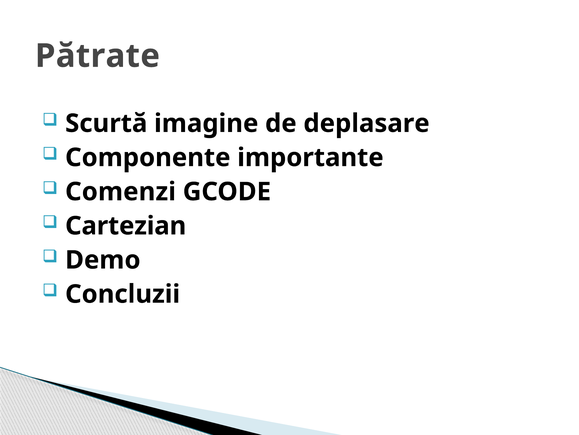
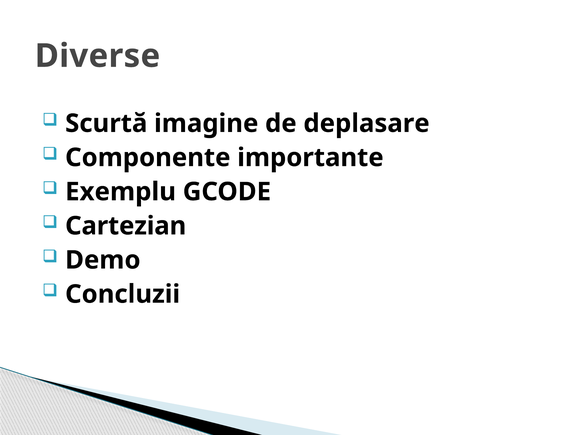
Pătrate: Pătrate -> Diverse (97, 56)
Comenzi: Comenzi -> Exemplu (121, 191)
